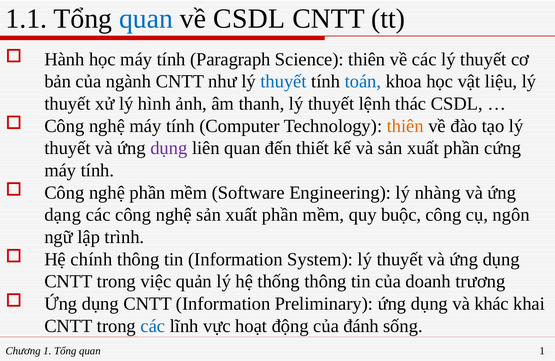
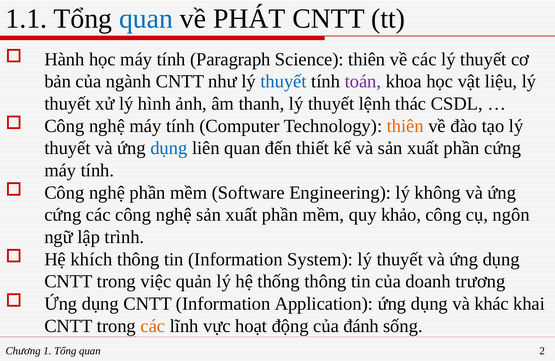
về CSDL: CSDL -> PHÁT (249, 19)
toán colour: blue -> purple (363, 81)
dụng colour: purple -> blue (169, 148)
nhàng: nhàng -> không (438, 192)
dạng: dạng -> cứng (63, 215)
buộc: buộc -> khảo (401, 215)
chính: chính -> khích (91, 259)
Preliminary: Preliminary -> Application (324, 303)
các colour: blue -> orange (153, 326)
quan 1: 1 -> 2 (542, 351)
